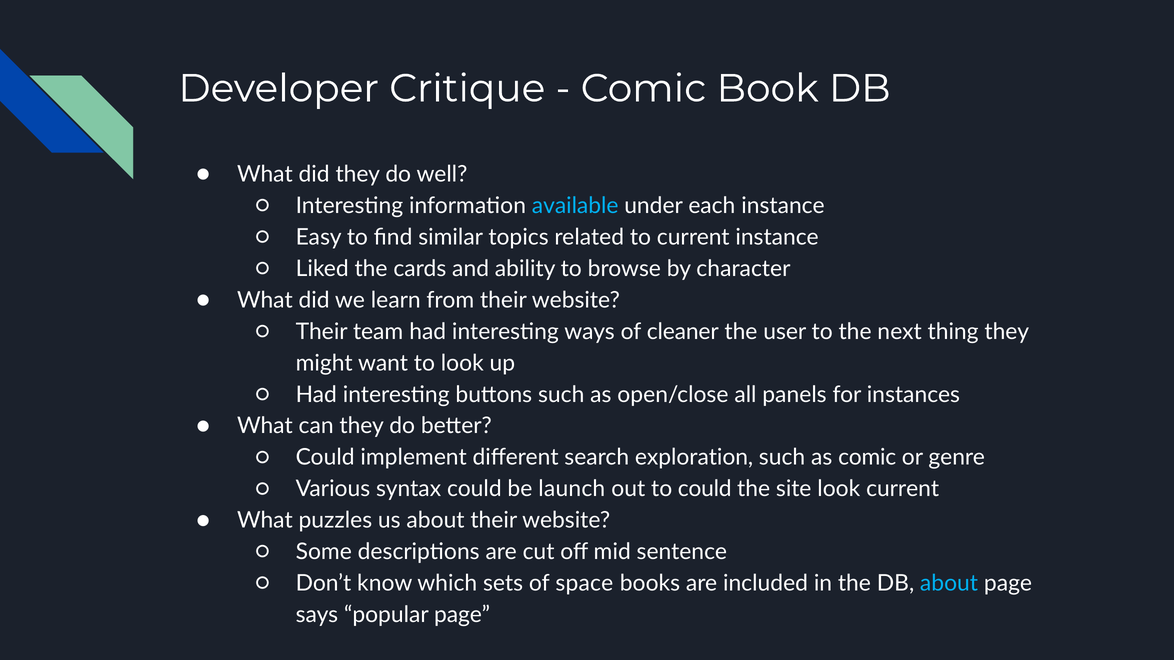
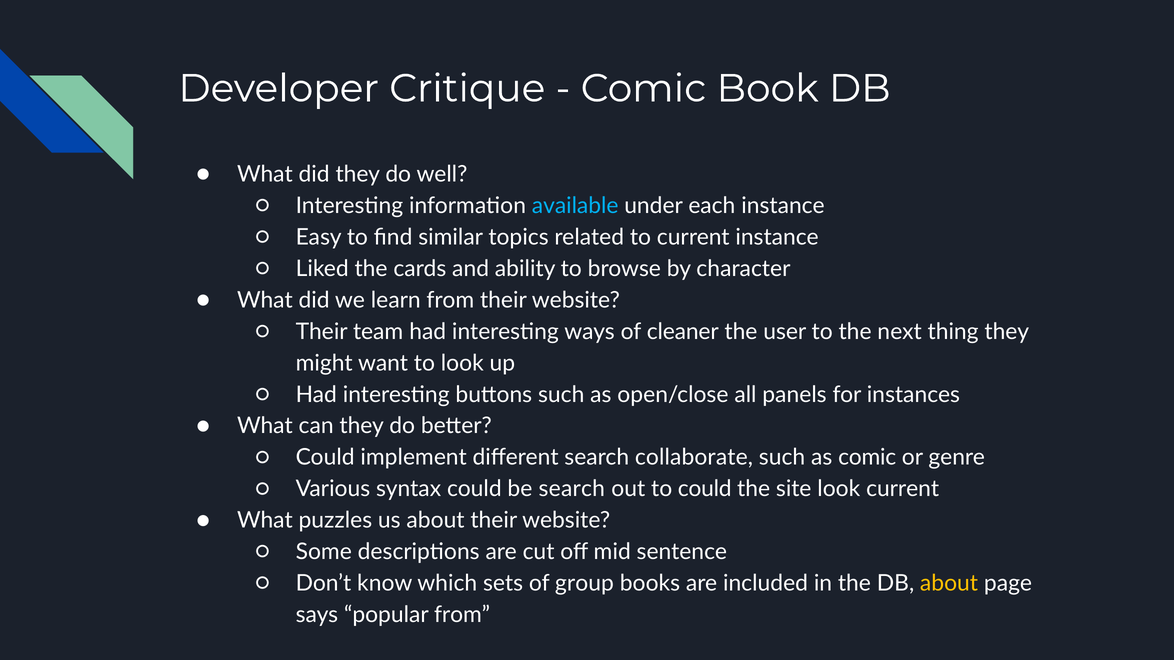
exploration: exploration -> collaborate (694, 458)
be launch: launch -> search (572, 489)
space: space -> group (584, 584)
about colour: light blue -> yellow (949, 584)
popular page: page -> from (462, 615)
